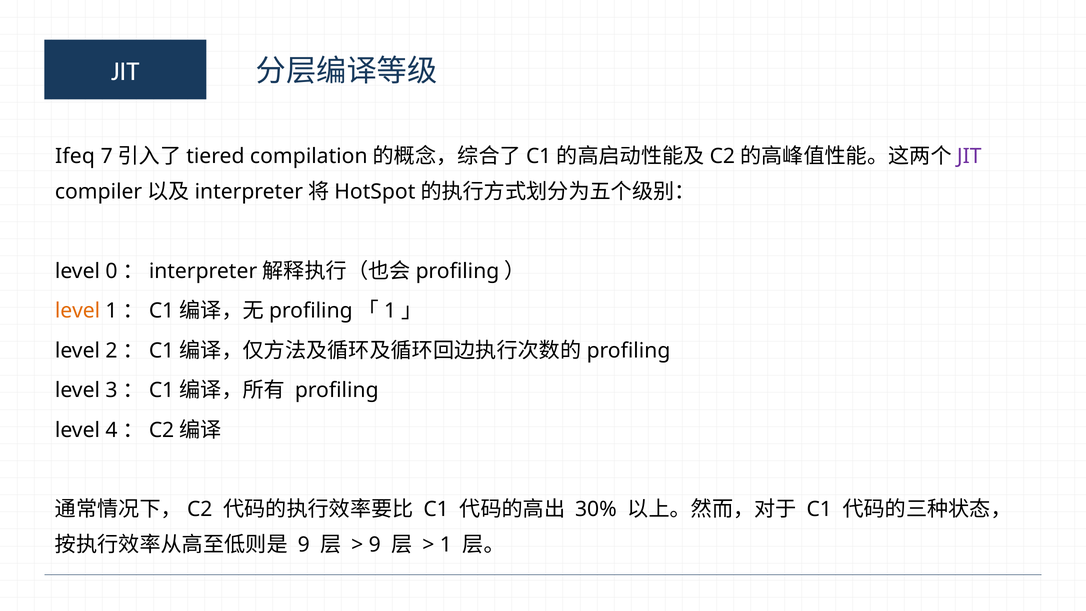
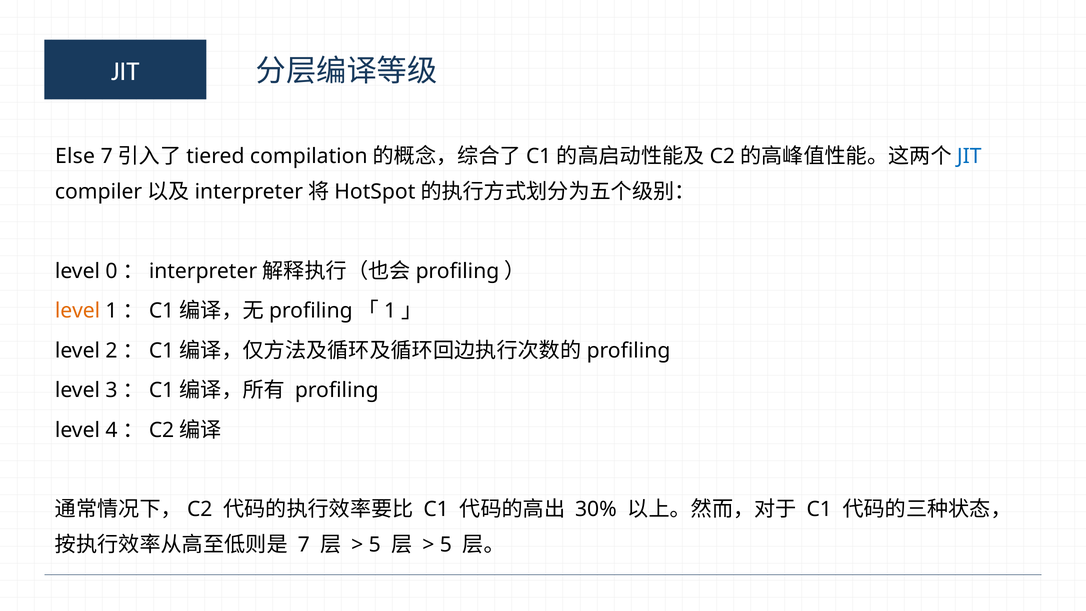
Ifeq: Ifeq -> Else (75, 156)
JIT colour: purple -> blue (969, 156)
9: 9 -> 7 (304, 545)
9: 9 -> 5 (375, 545)
1: 1 -> 5 (446, 545)
